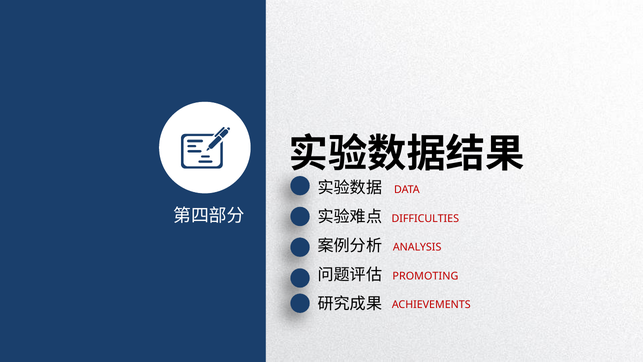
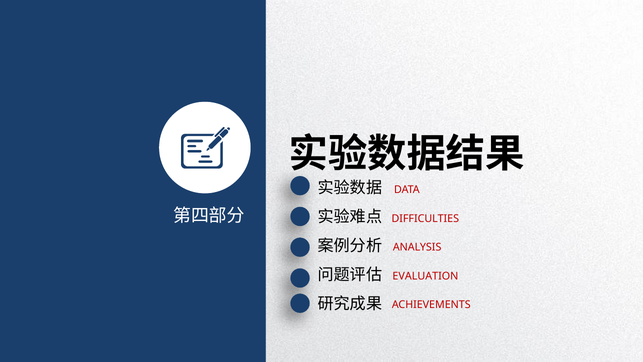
PROMOTING: PROMOTING -> EVALUATION (425, 276)
